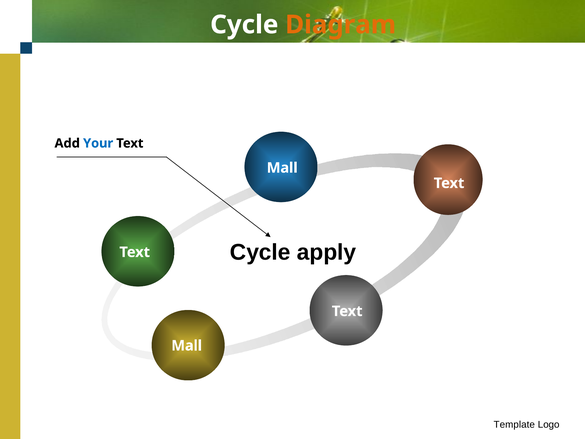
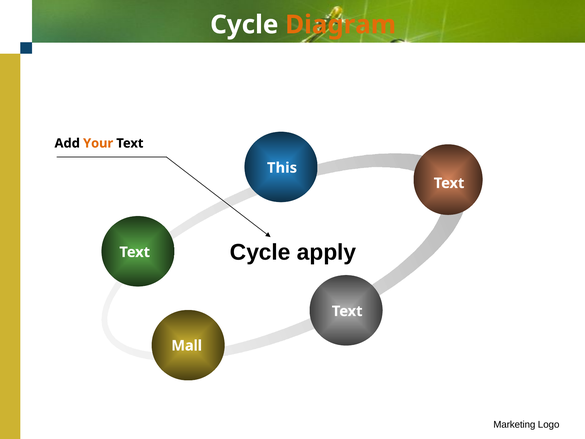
Your colour: blue -> orange (98, 143)
Mall: Mall -> This (282, 168)
Template: Template -> Marketing (514, 424)
